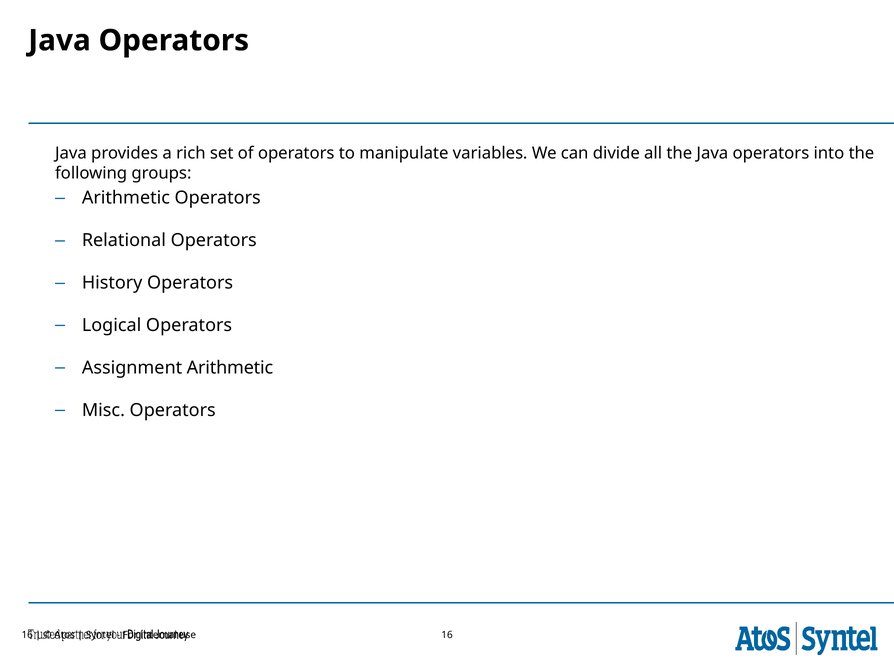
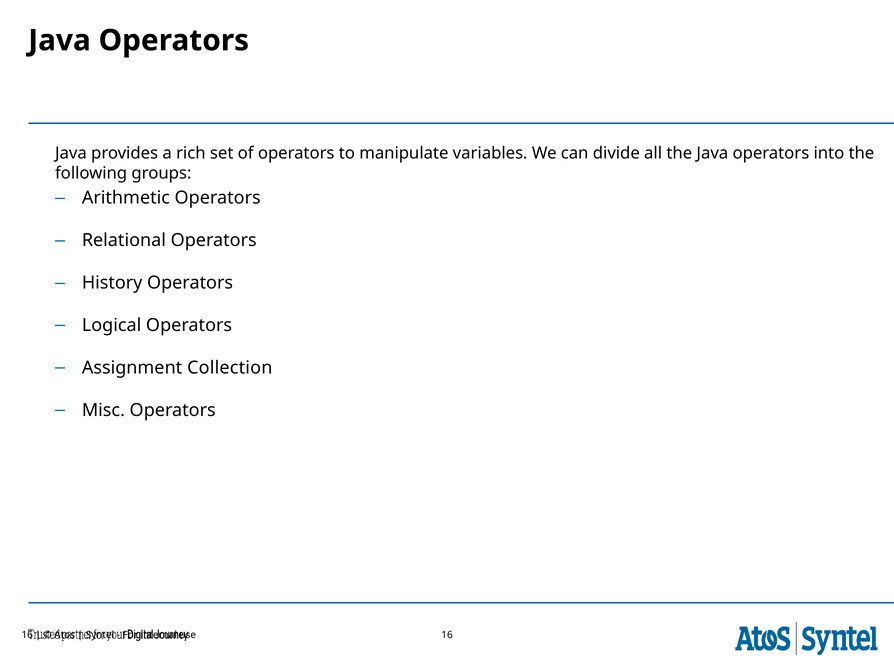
Assignment Arithmetic: Arithmetic -> Collection (230, 368)
